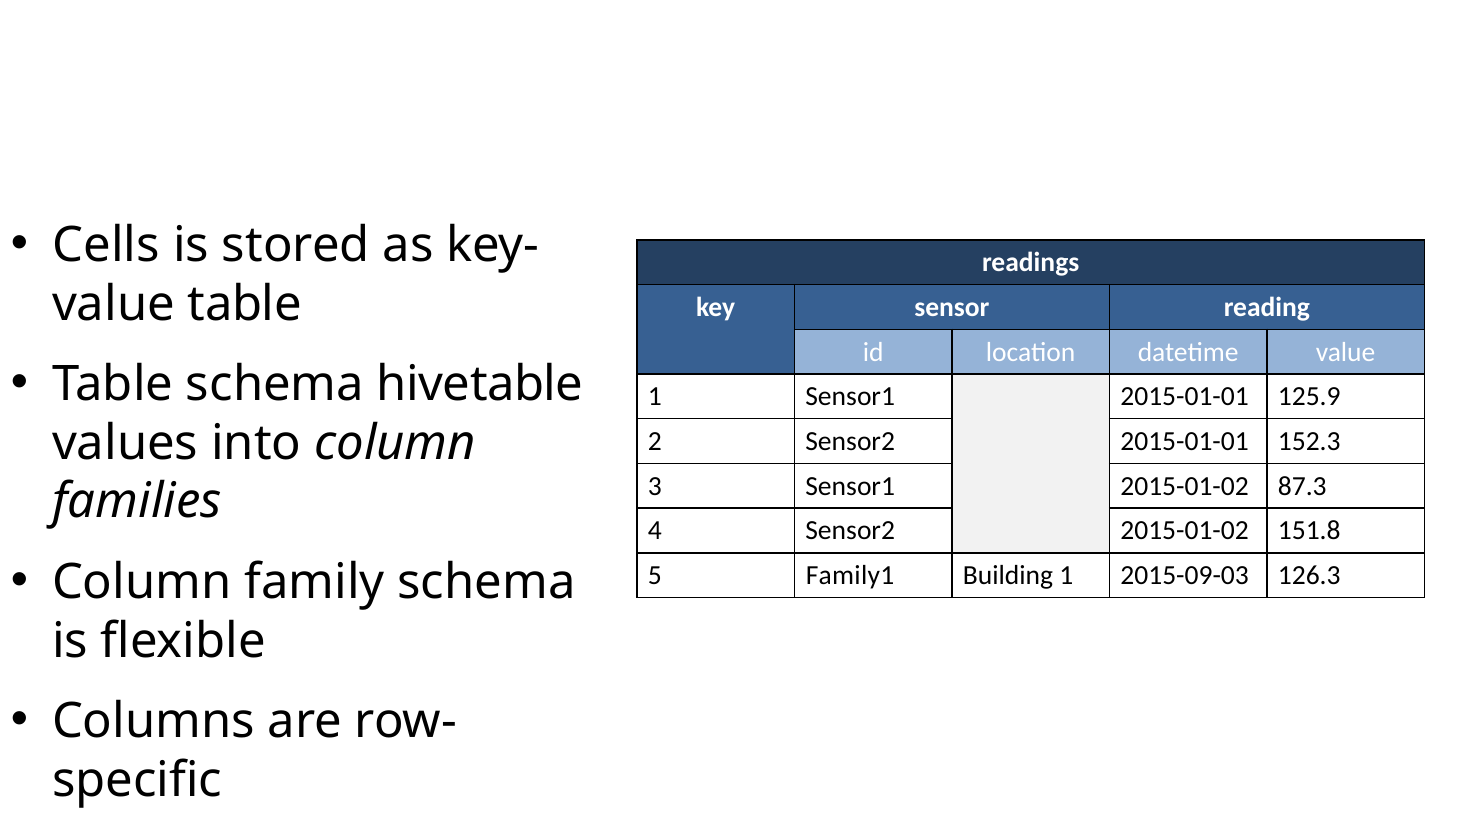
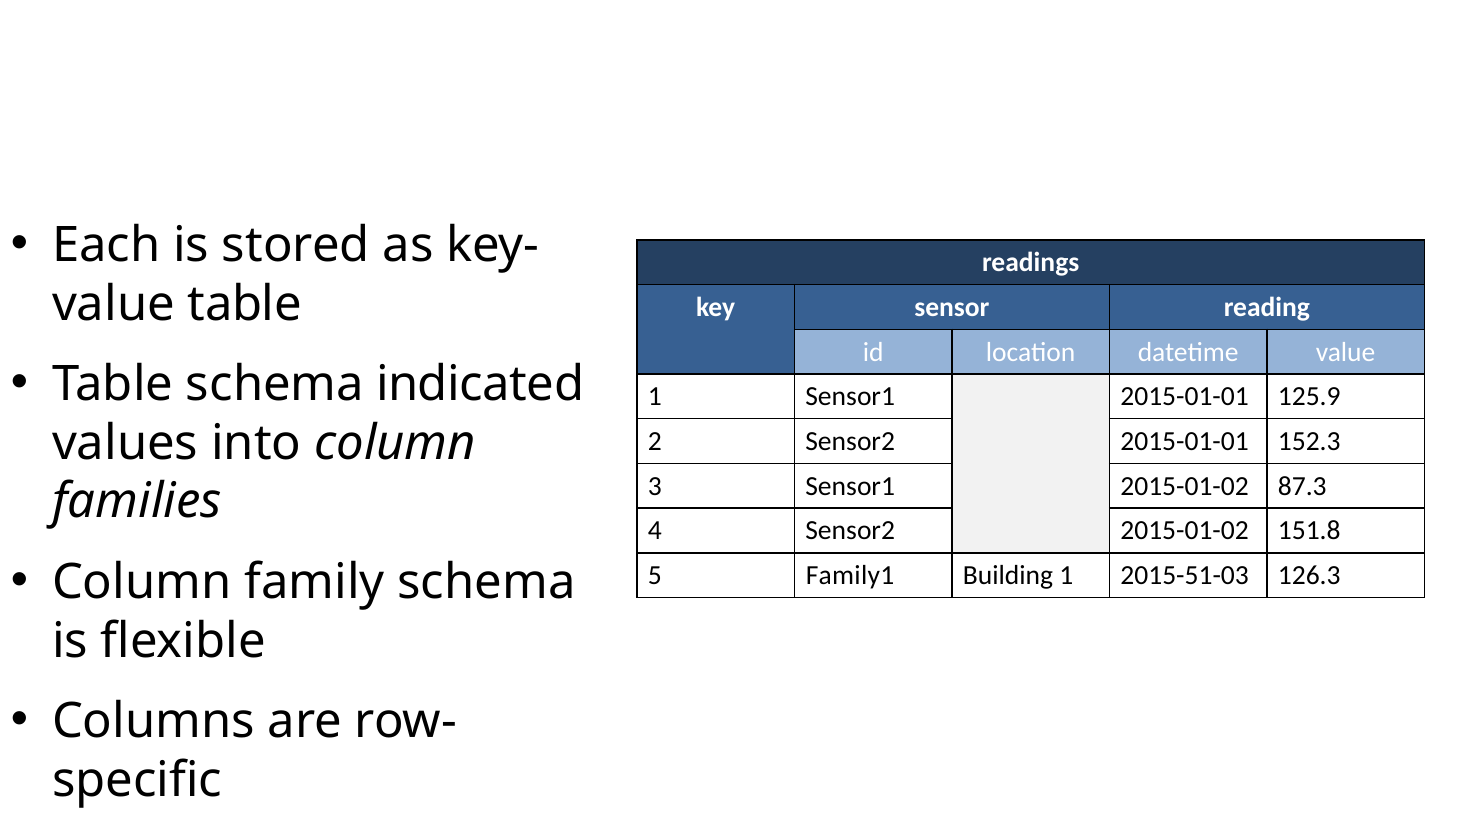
Cells: Cells -> Each (106, 245)
hivetable: hivetable -> indicated (480, 384)
2015-09-03: 2015-09-03 -> 2015-51-03 (1185, 575)
